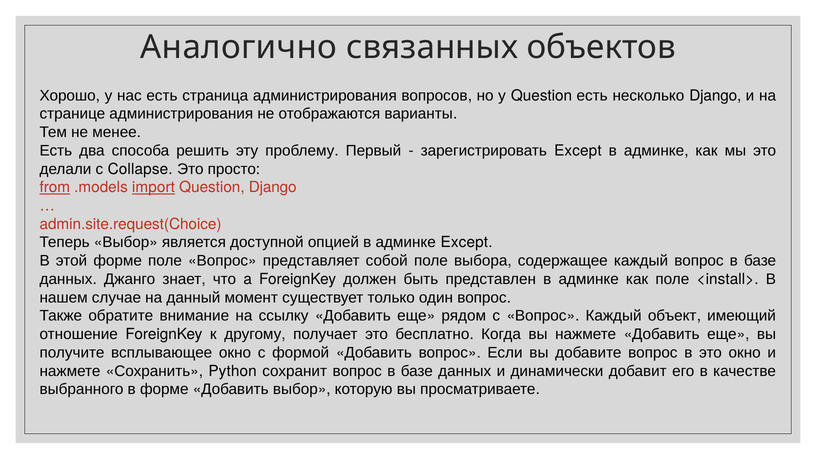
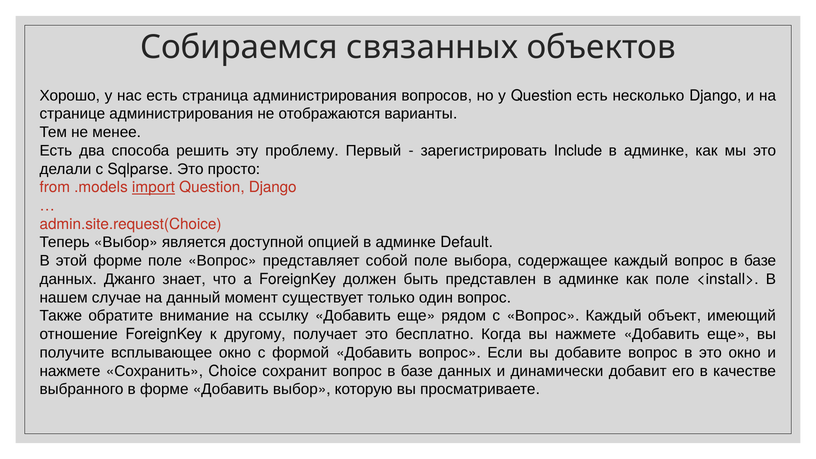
Аналогично: Аналогично -> Собираемся (239, 47)
Except: Except -> Include (578, 151)
Collapse: Collapse -> Sqlparse (140, 169)
from underline: present -> none (55, 187)
Except: Except -> Default (467, 242)
Python: Python -> Choice (233, 371)
